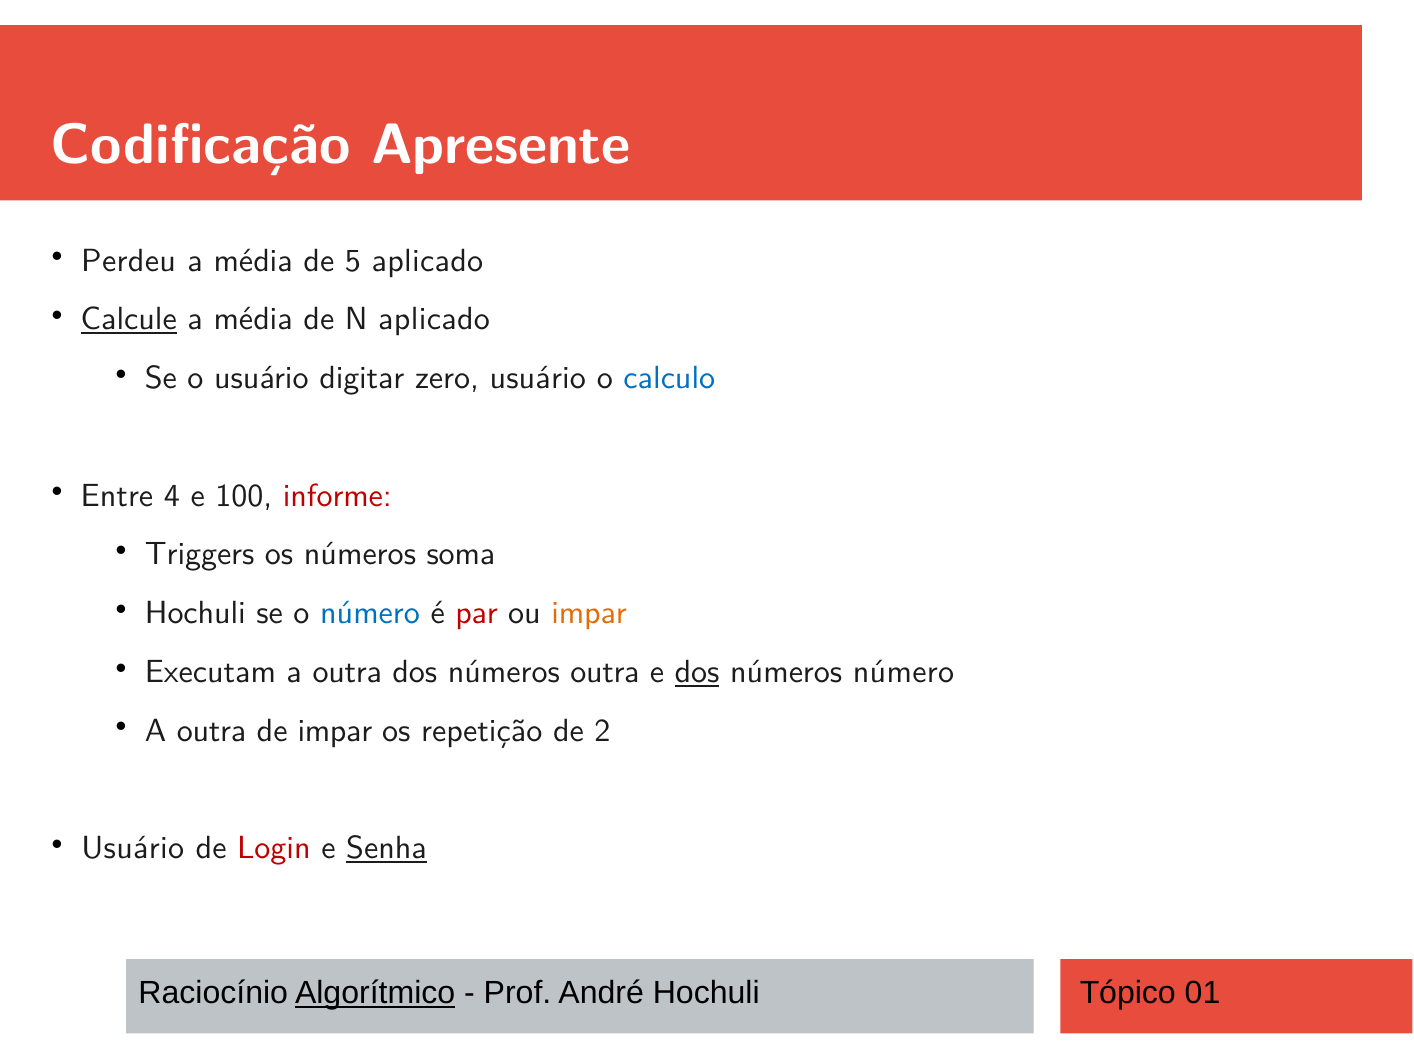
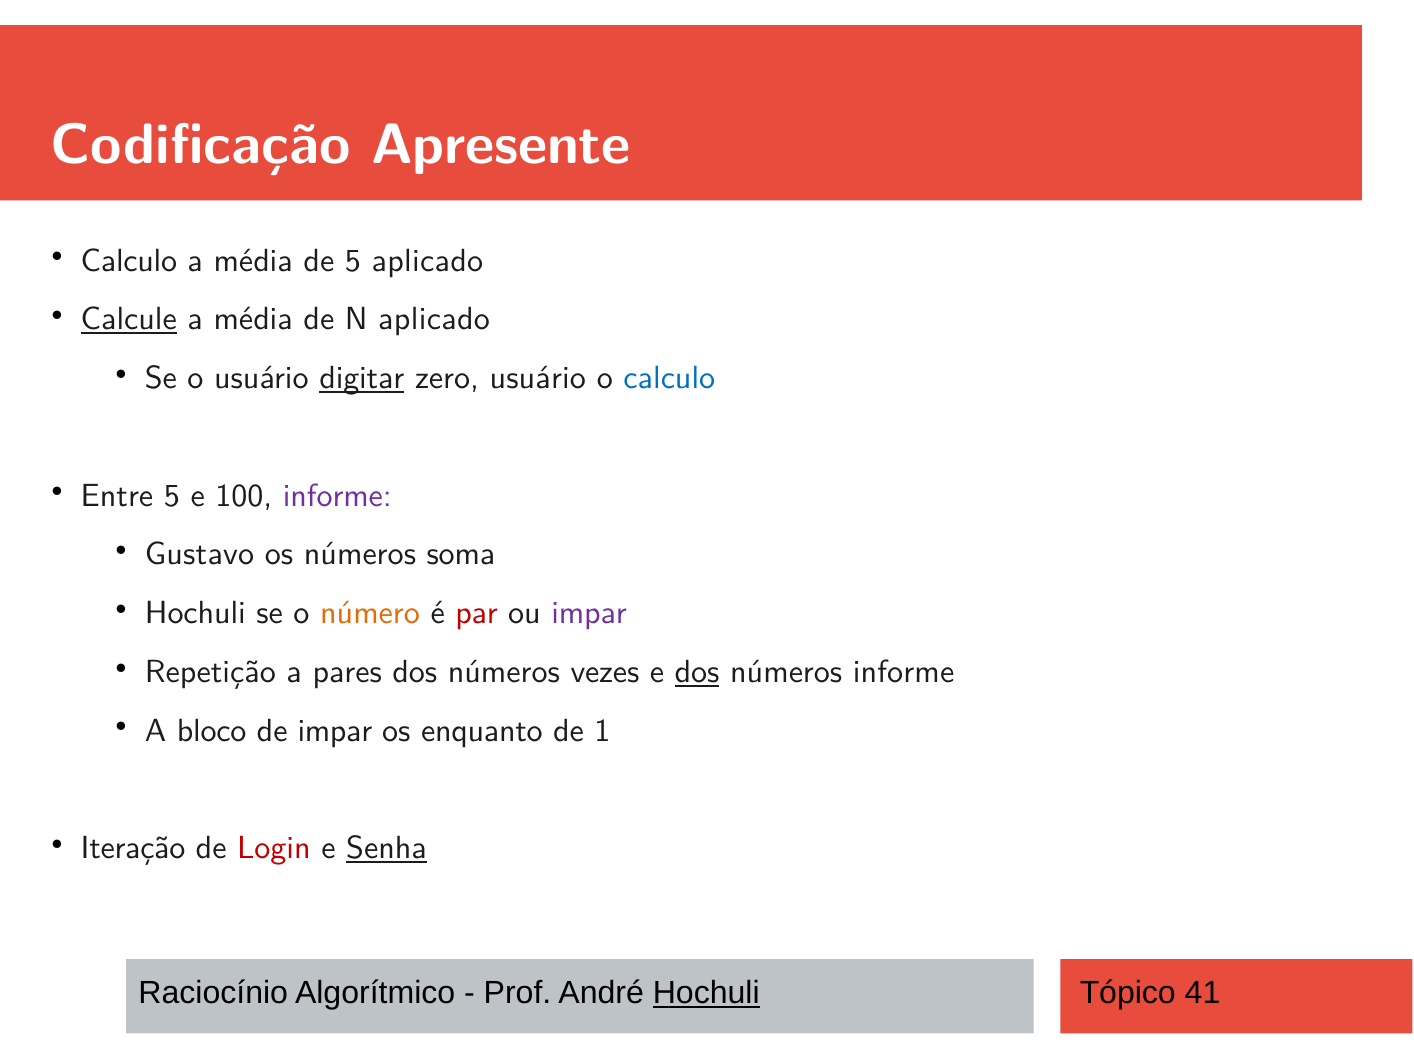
Perdeu: Perdeu -> Calculo (129, 261)
digitar underline: none -> present (362, 378)
Entre 4: 4 -> 5 (172, 496)
informe colour: red -> purple (337, 496)
Triggers: Triggers -> Gustavo (200, 555)
número colour: blue -> orange (370, 613)
impar colour: orange -> purple (589, 613)
Executam: Executam -> Repetição (210, 672)
outra: outra -> pares (347, 672)
números outra: outra -> vezes (605, 672)
números número: número -> informe (904, 672)
outra: outra -> bloco (212, 731)
repetição: repetição -> enquanto (482, 731)
2: 2 -> 1 (602, 731)
Usuário: Usuário -> Iteração (133, 848)
Algorítmico underline: present -> none (375, 994)
Hochuli underline: none -> present (706, 994)
01: 01 -> 41 (1203, 994)
